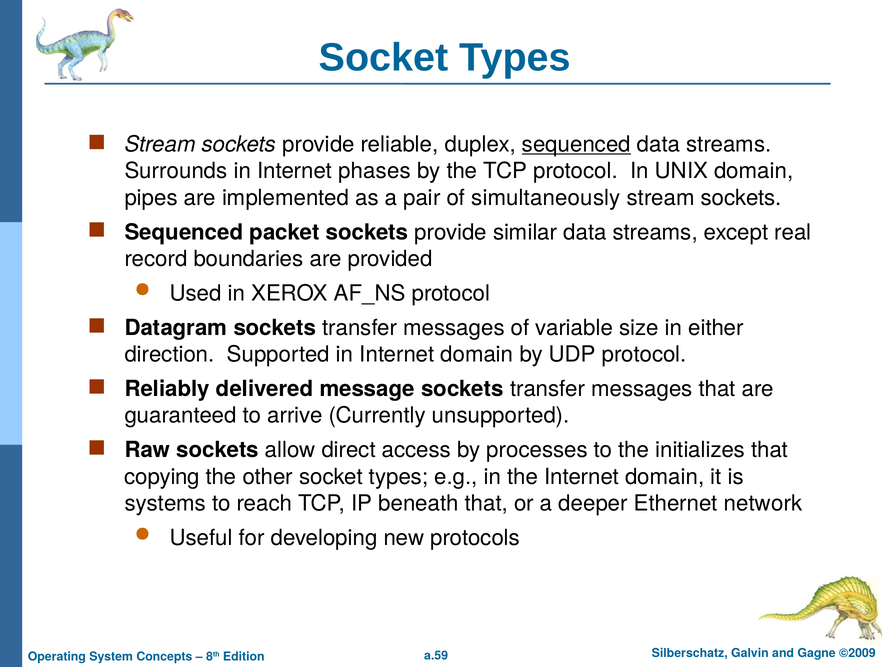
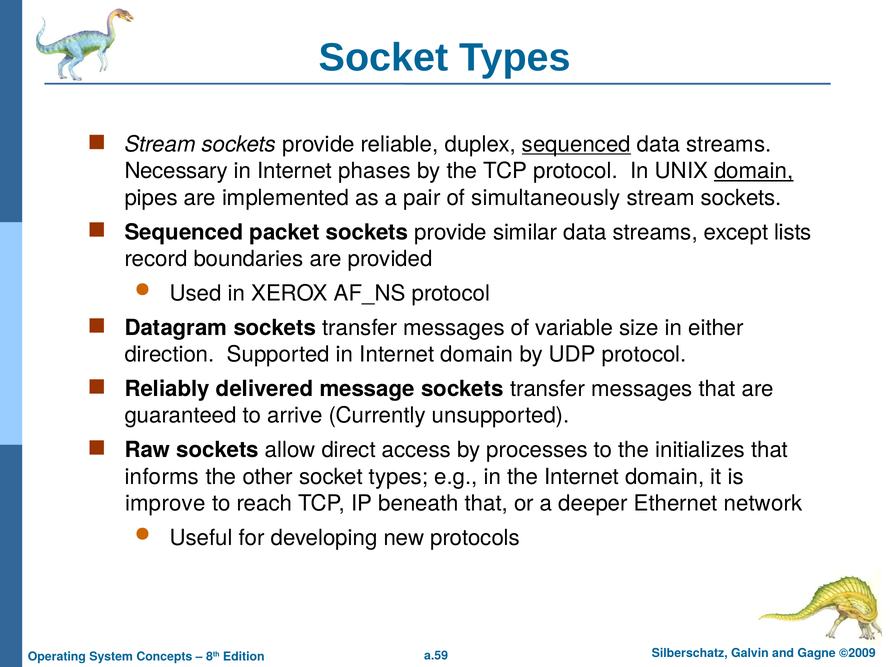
Surrounds: Surrounds -> Necessary (176, 171)
domain underline: none -> present (754, 171)
real: real -> lists (793, 232)
copying: copying -> informs (162, 477)
systems: systems -> improve (165, 504)
